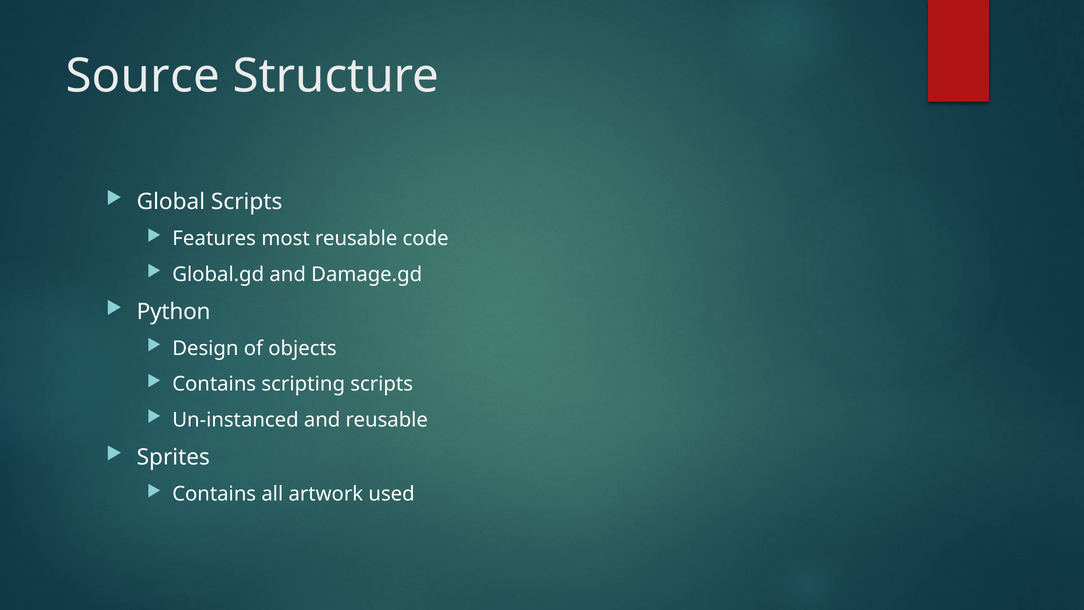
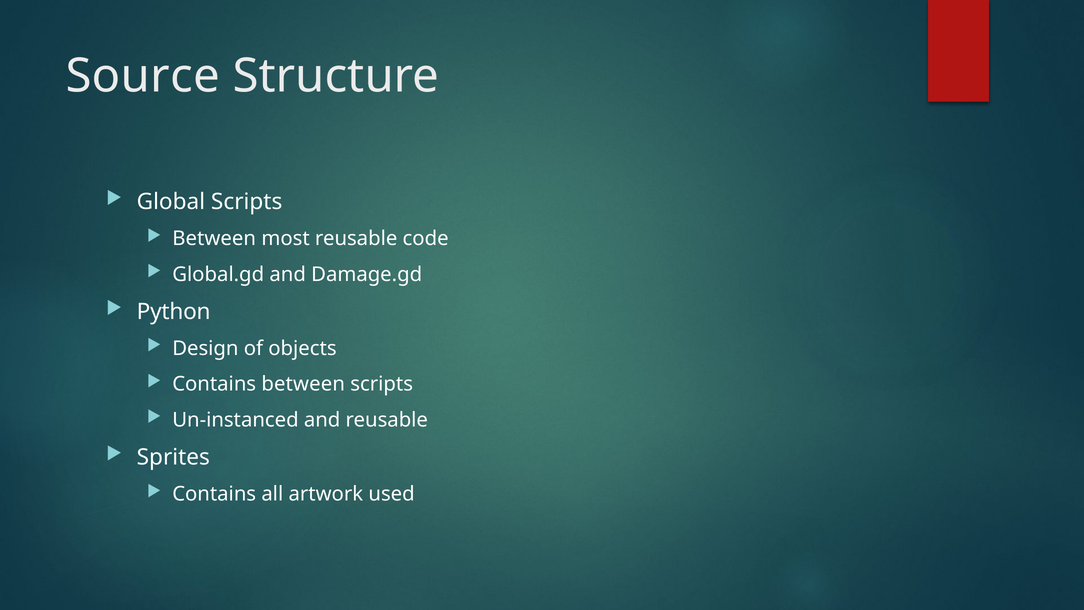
Features: Features -> Between (214, 239)
Contains scripting: scripting -> between (303, 384)
